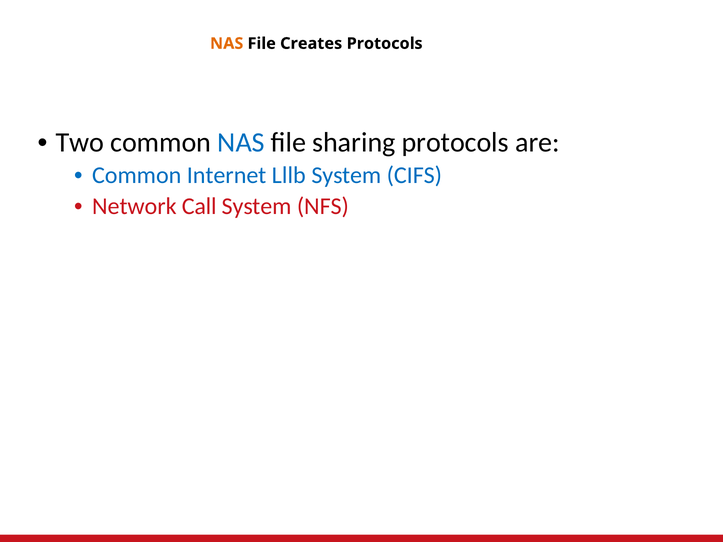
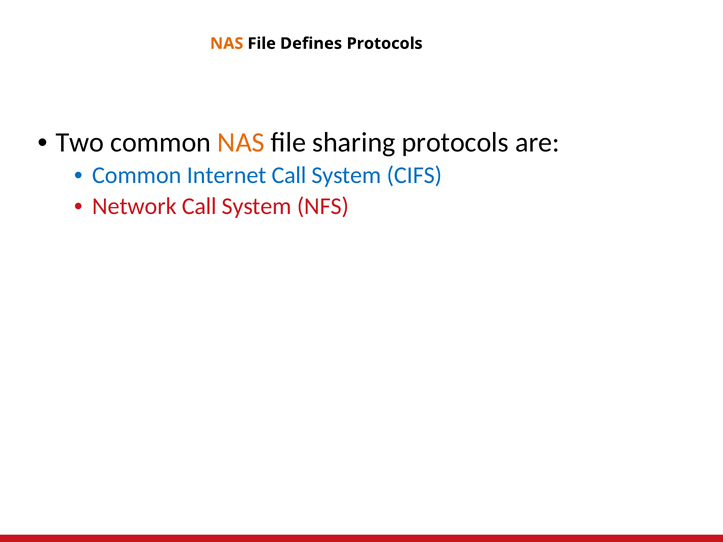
Creates: Creates -> Defines (311, 44)
NAS colour: blue -> orange (241, 142)
Internet Lllb: Lllb -> Call (289, 175)
